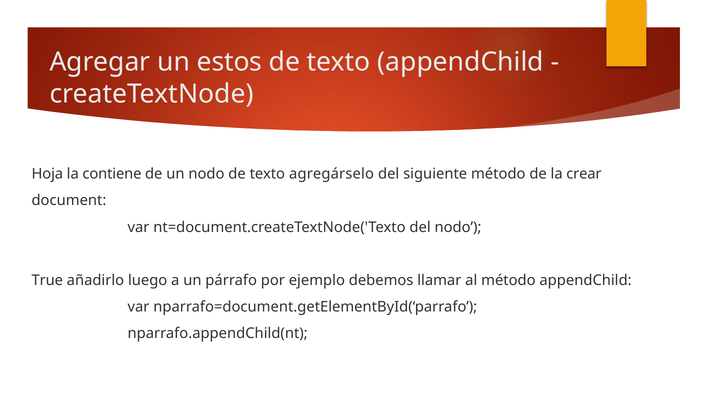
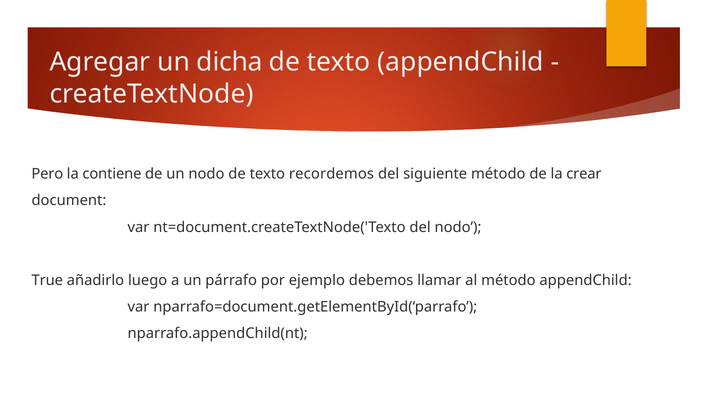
estos: estos -> dicha (230, 62)
Hoja: Hoja -> Pero (47, 174)
agregárselo: agregárselo -> recordemos (332, 174)
